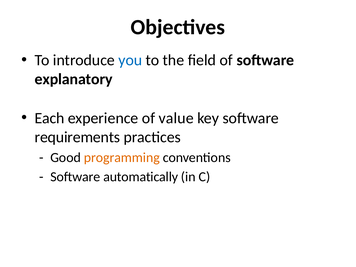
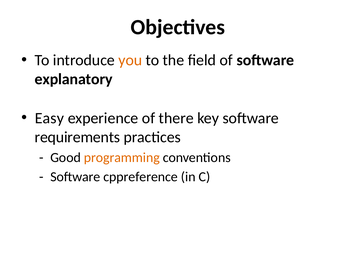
you colour: blue -> orange (130, 60)
Each: Each -> Easy (49, 118)
value: value -> there (176, 118)
automatically: automatically -> cppreference (141, 177)
